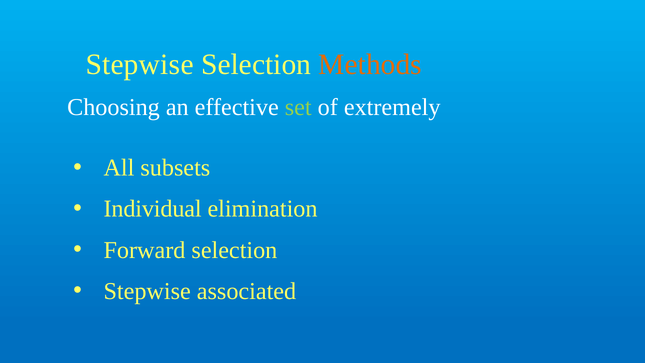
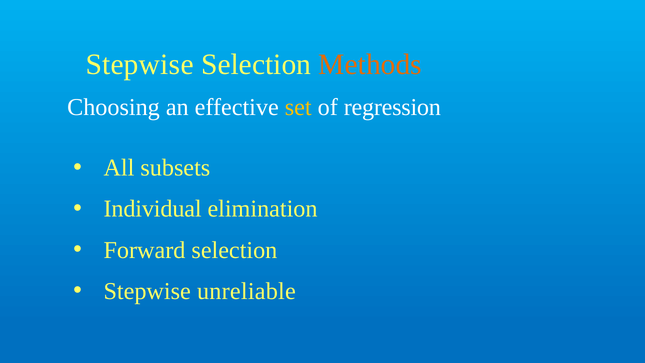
set colour: light green -> yellow (298, 107)
extremely: extremely -> regression (392, 107)
associated: associated -> unreliable (246, 291)
